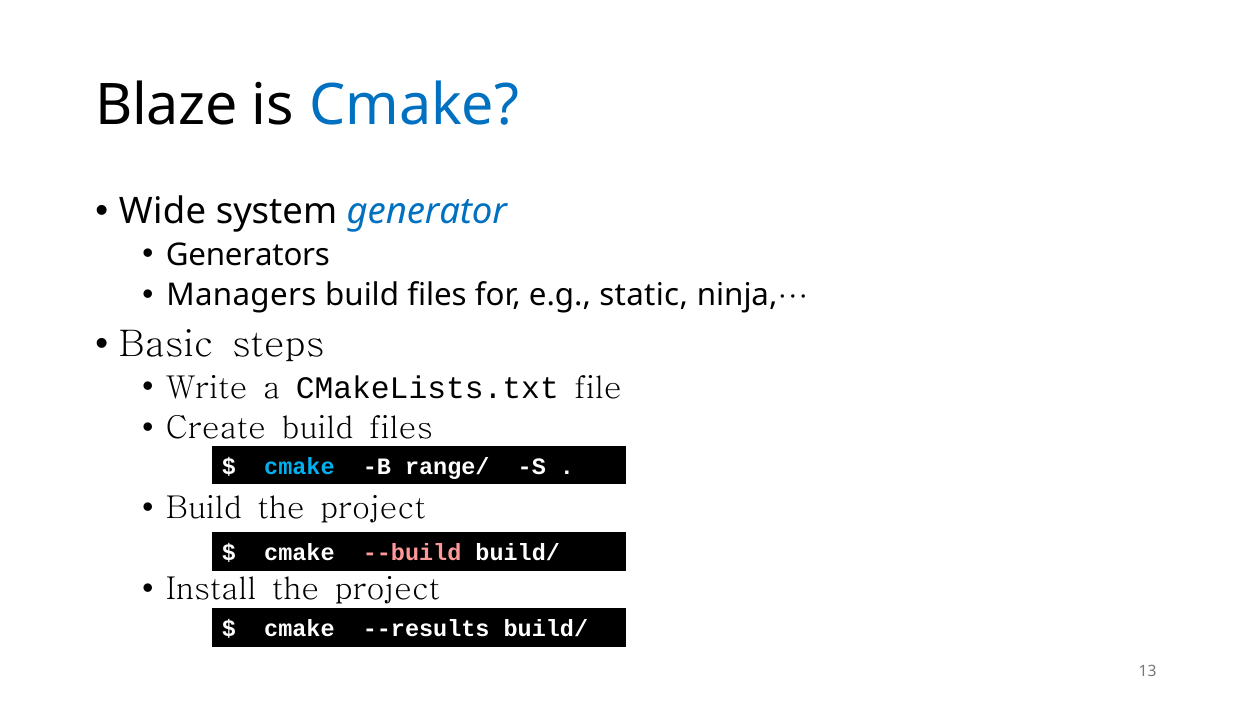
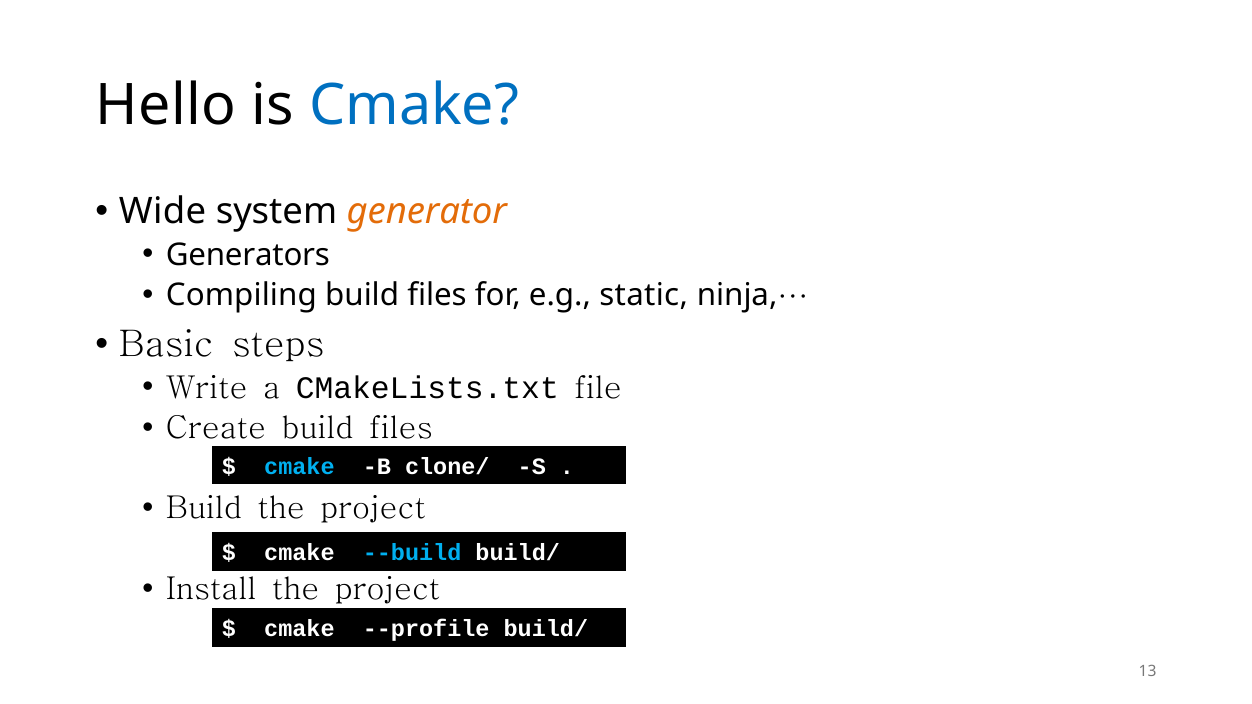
Blaze: Blaze -> Hello (166, 105)
generator colour: blue -> orange (427, 212)
Managers: Managers -> Compiling (241, 295)
range/: range/ -> clone/ (447, 467)
--build colour: pink -> light blue (412, 553)
--results: --results -> --profile (426, 629)
